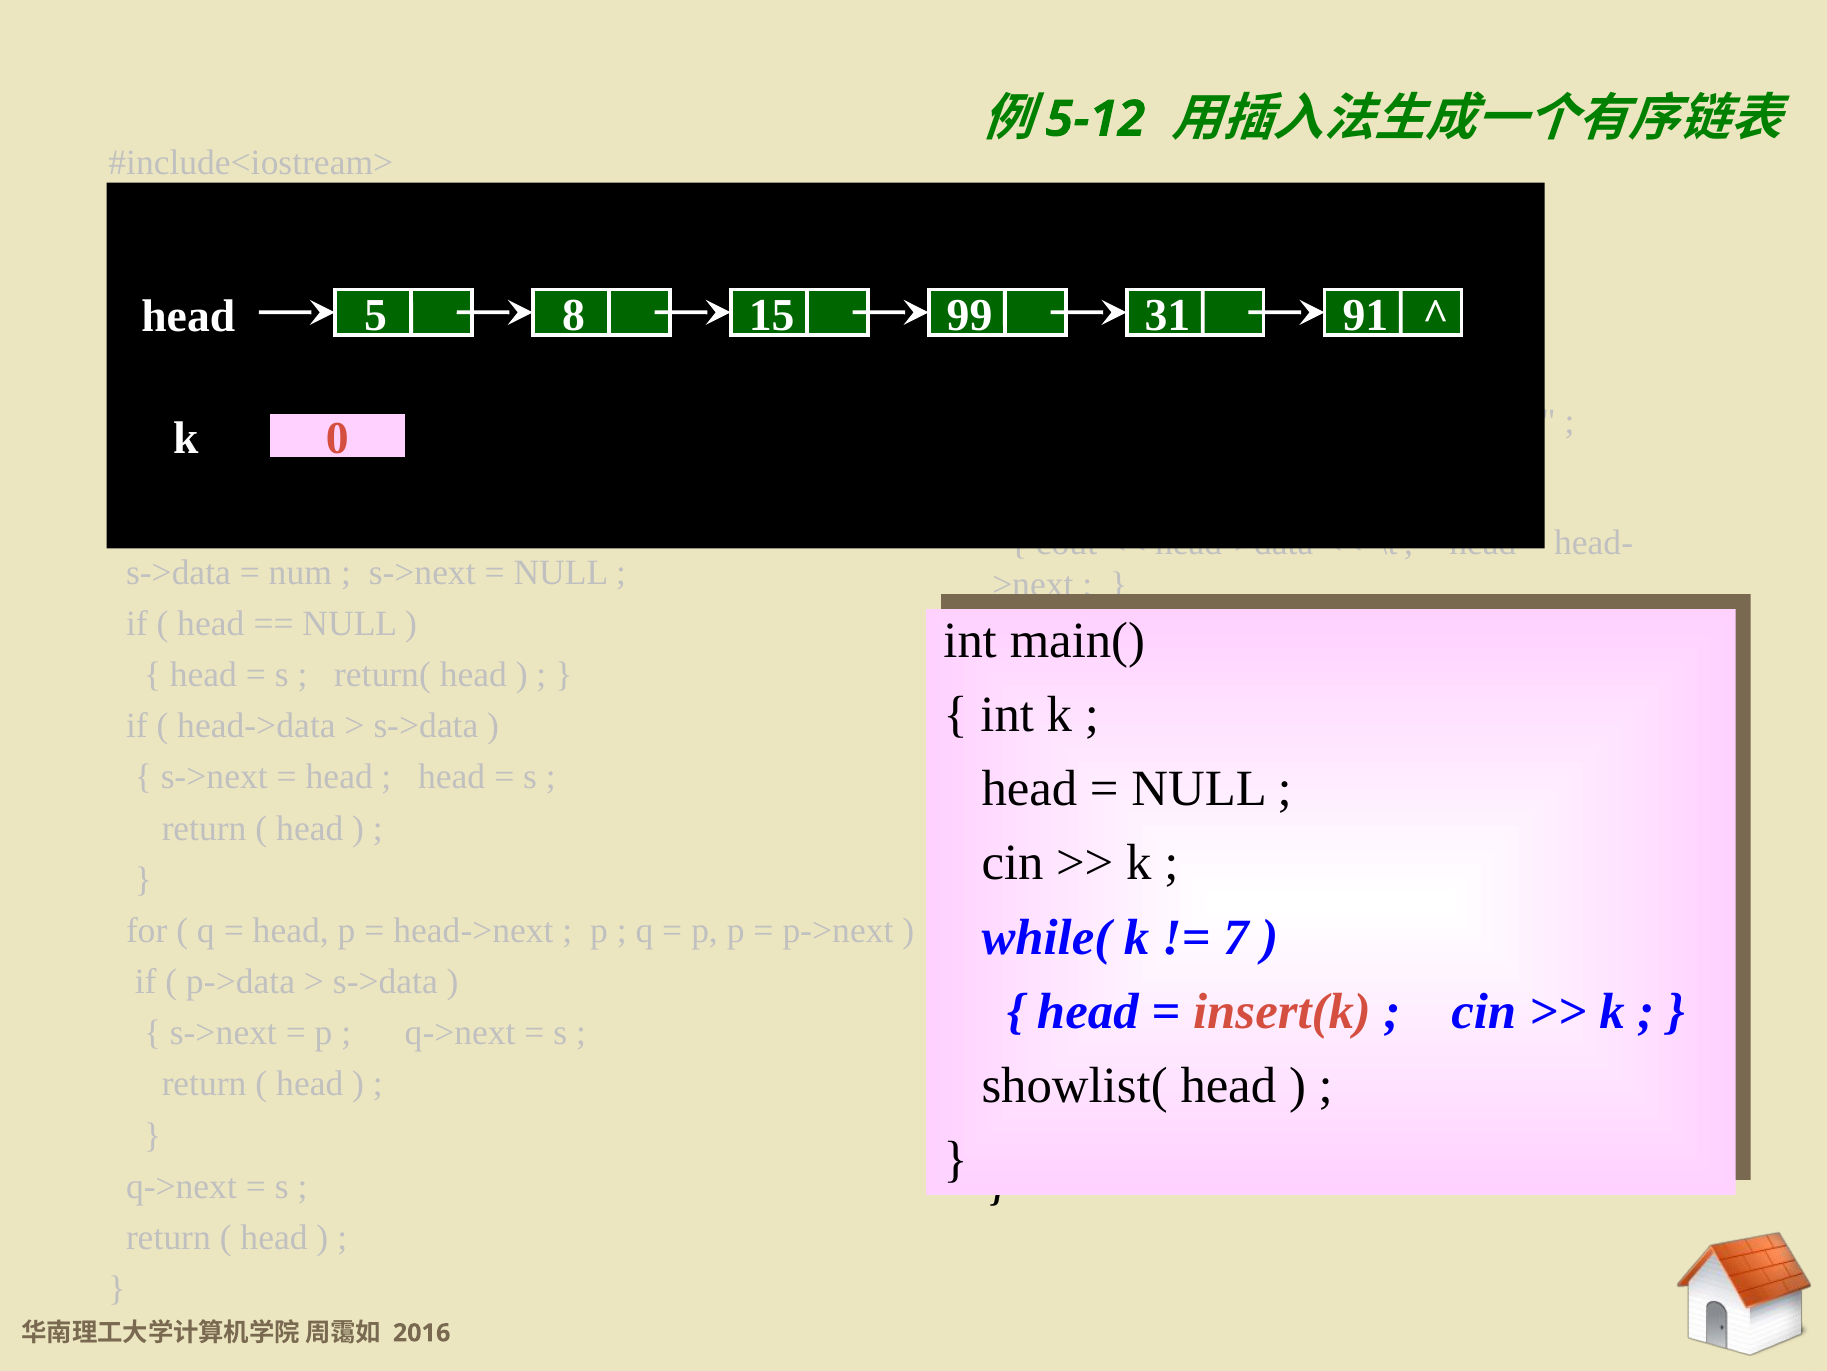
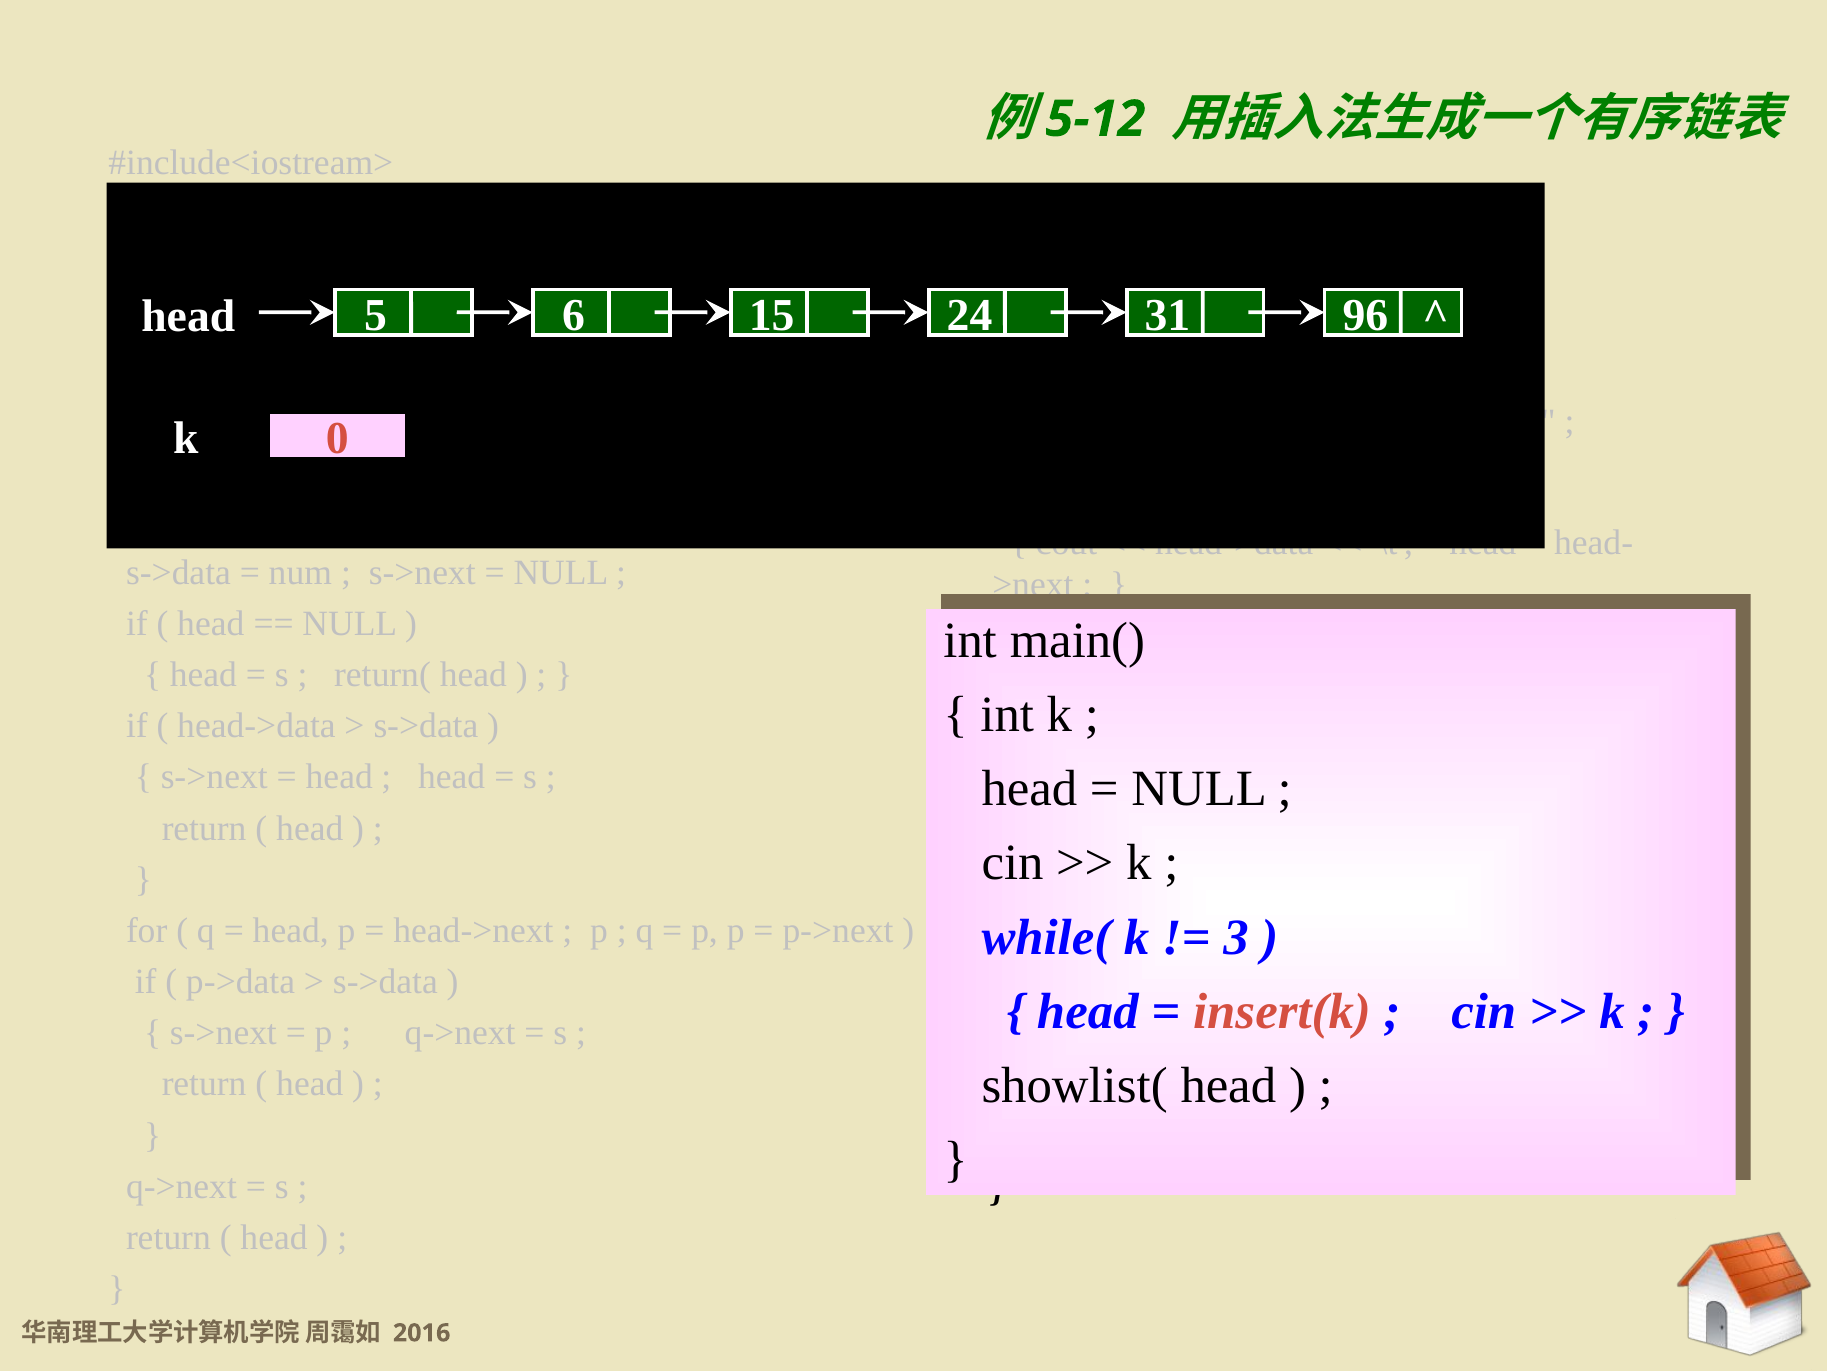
8: 8 -> 6 (574, 315)
99: 99 -> 24 (970, 315)
91: 91 -> 96 (1365, 315)
7: 7 -> 3 (1236, 937)
